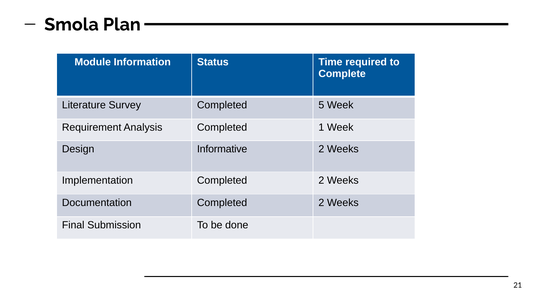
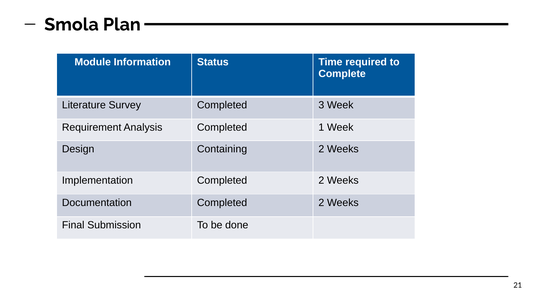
5: 5 -> 3 (321, 105)
Informative: Informative -> Containing (222, 149)
